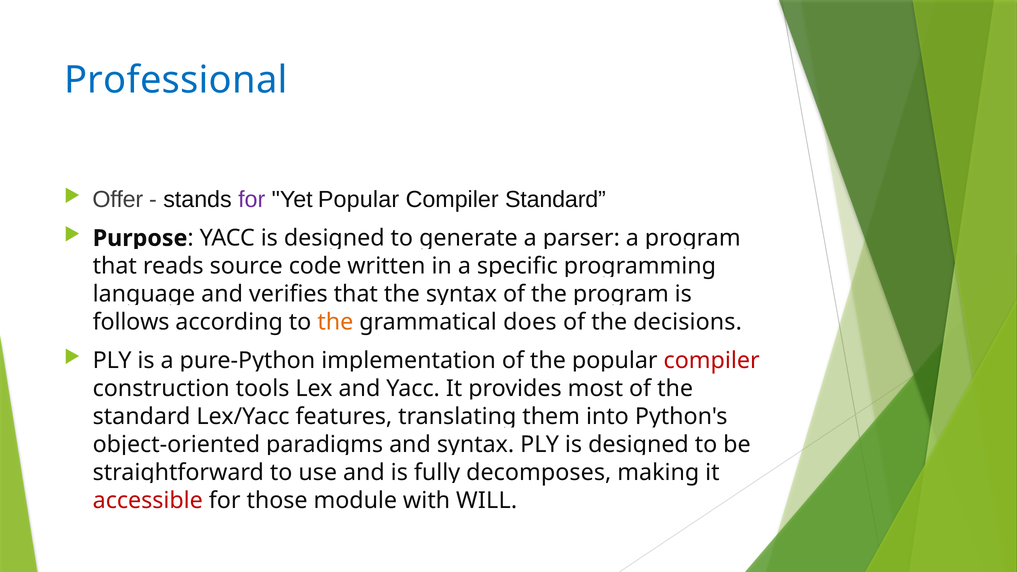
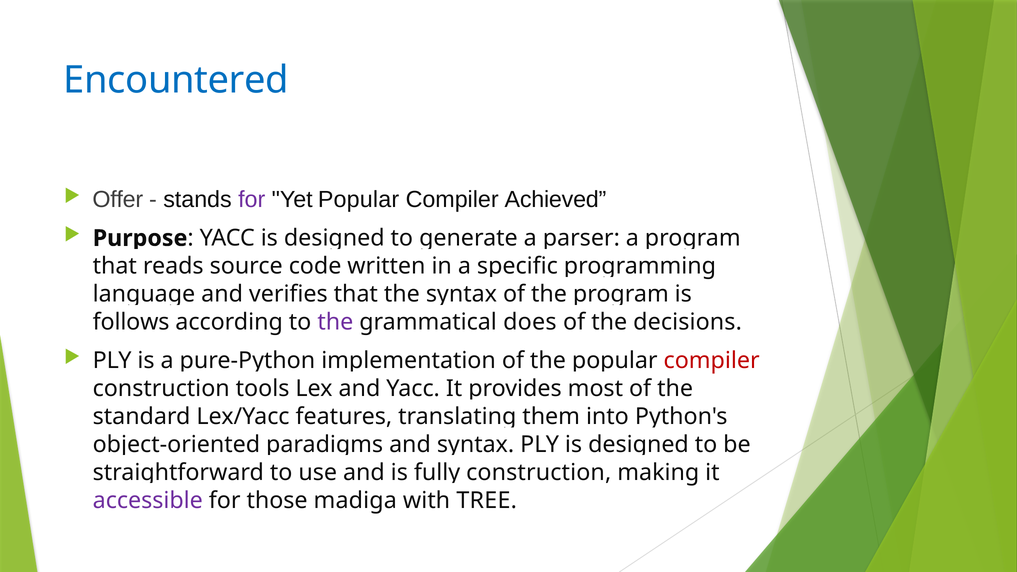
Professional: Professional -> Encountered (176, 80)
Compiler Standard: Standard -> Achieved (555, 200)
the colour: orange -> purple (335, 322)
decomposes: decomposes -> construction (539, 472)
accessible colour: red -> purple (148, 500)
module: module -> madiga (355, 500)
WILL: WILL -> TREE (487, 500)
